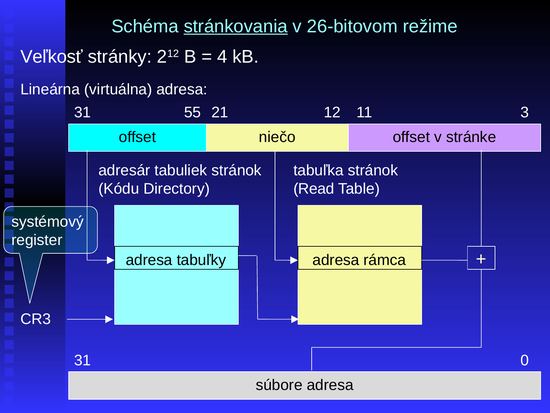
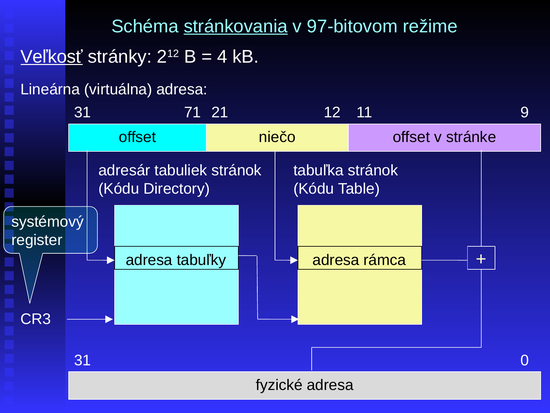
26-bitovom: 26-bitovom -> 97-bitovom (352, 26)
Veľkosť underline: none -> present (52, 57)
55: 55 -> 71 (193, 112)
3: 3 -> 9 (525, 112)
Read: Read -> Kódu (314, 189)
súbore: súbore -> fyzické (279, 385)
